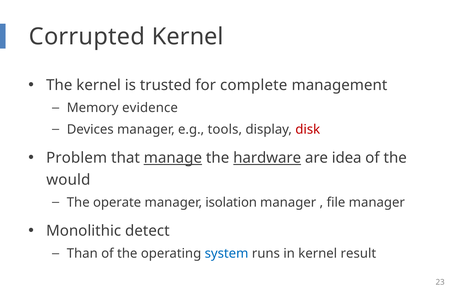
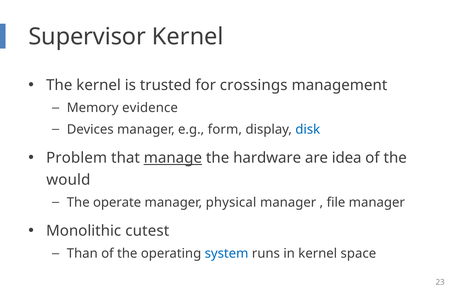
Corrupted: Corrupted -> Supervisor (87, 37)
complete: complete -> crossings (254, 85)
tools: tools -> form (225, 129)
disk colour: red -> blue (308, 129)
hardware underline: present -> none (267, 158)
isolation: isolation -> physical (231, 202)
detect: detect -> cutest (147, 231)
result: result -> space (358, 253)
